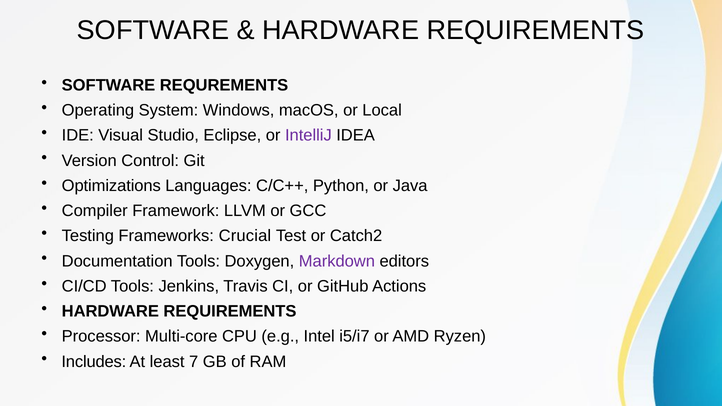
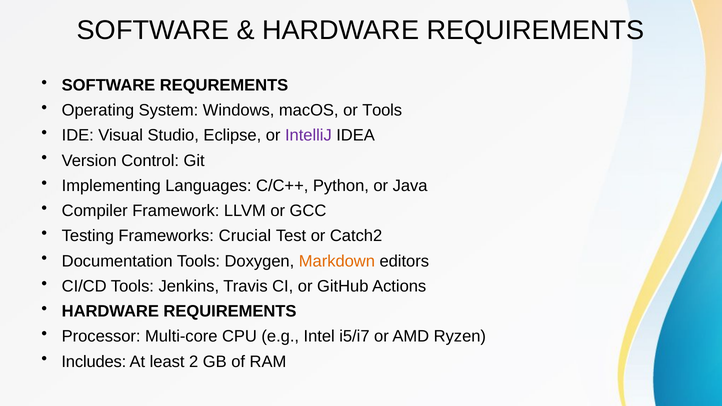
or Local: Local -> Tools (382, 110)
Optimizations: Optimizations -> Implementing (111, 186)
Markdown colour: purple -> orange (337, 261)
7: 7 -> 2 (194, 362)
